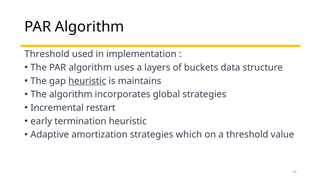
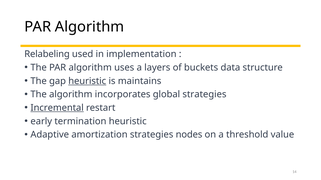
Threshold: Threshold -> Relabeling (47, 54)
Incremental underline: none -> present (57, 108)
which: which -> nodes (189, 135)
